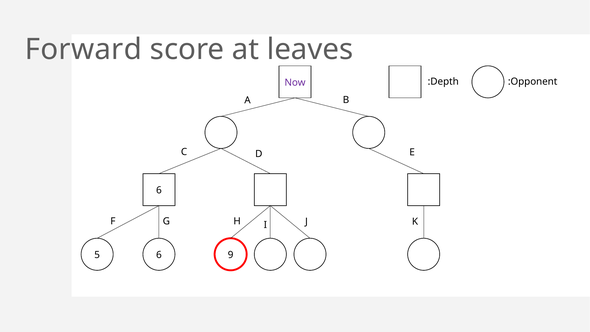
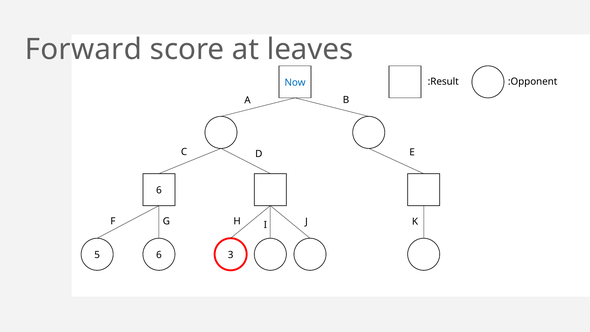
:Depth: :Depth -> :Result (443, 82)
Now colour: purple -> blue (295, 83)
9: 9 -> 3 (231, 255)
